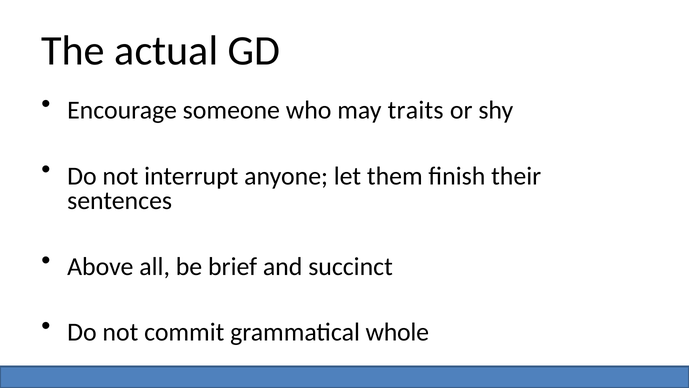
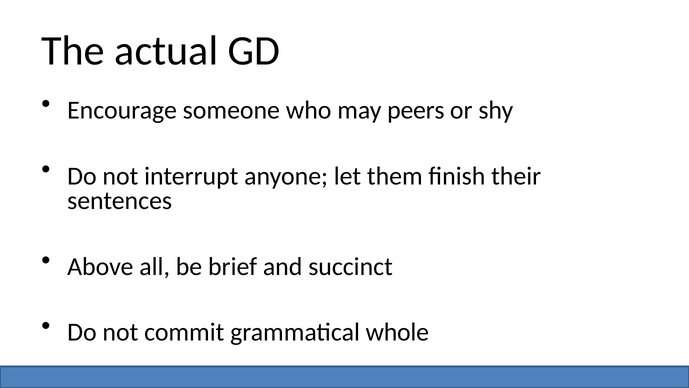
traits: traits -> peers (416, 110)
